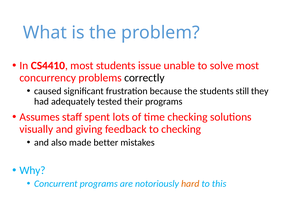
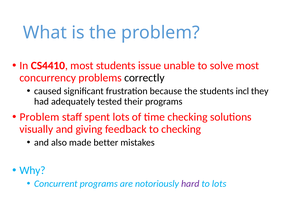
still: still -> incl (242, 91)
Assumes: Assumes -> Problem (40, 117)
hard colour: orange -> purple (190, 184)
to this: this -> lots (219, 184)
